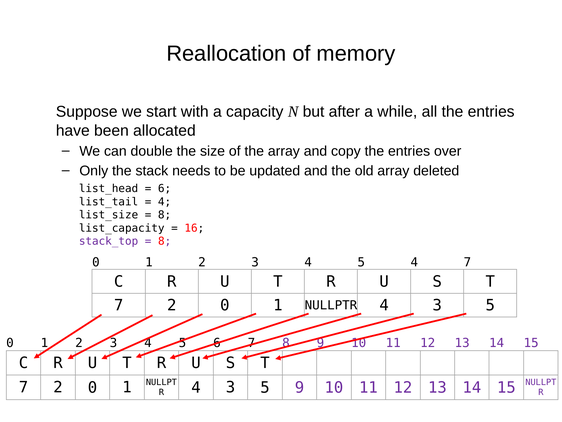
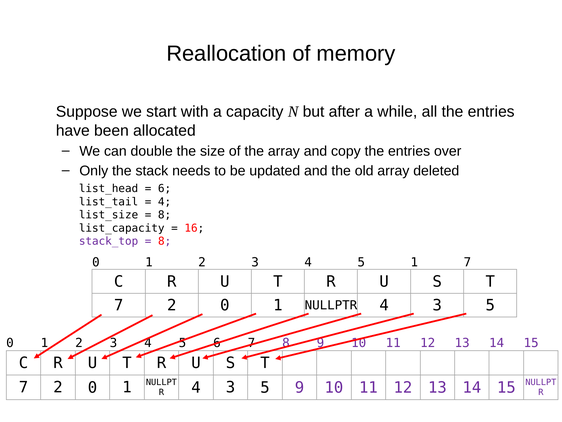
5 4: 4 -> 1 (414, 262)
